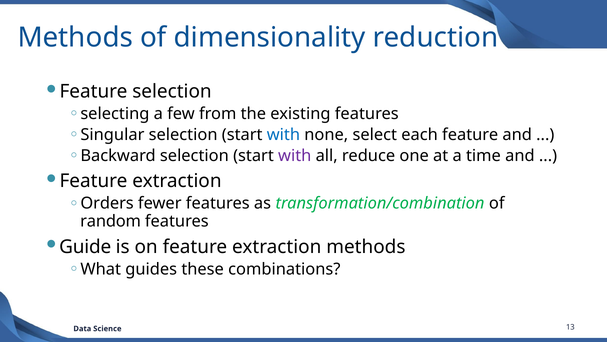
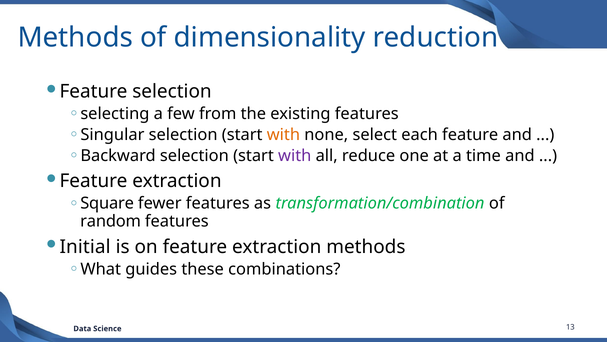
with colour: blue -> orange (283, 135)
Orders: Orders -> Square (107, 203)
Guide: Guide -> Initial (85, 246)
